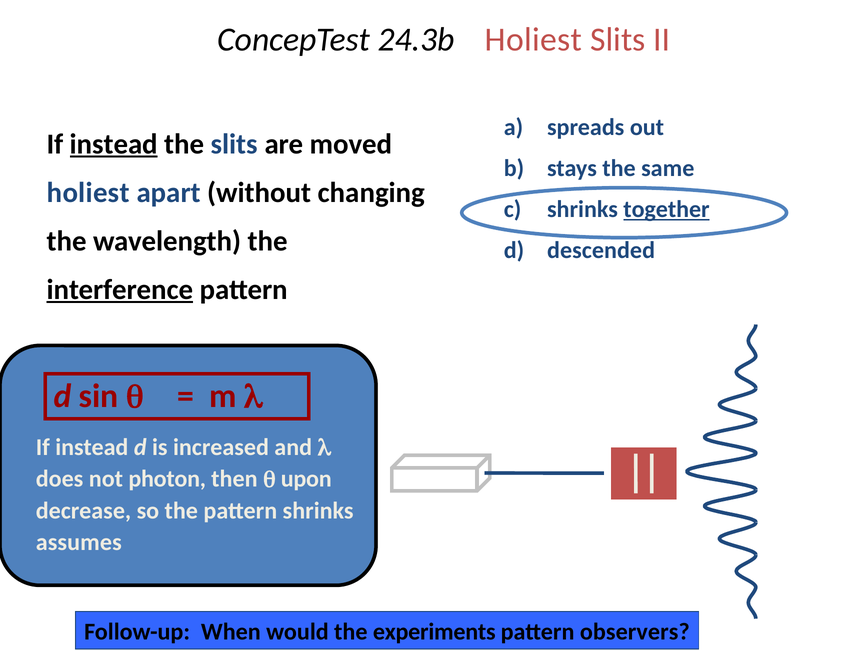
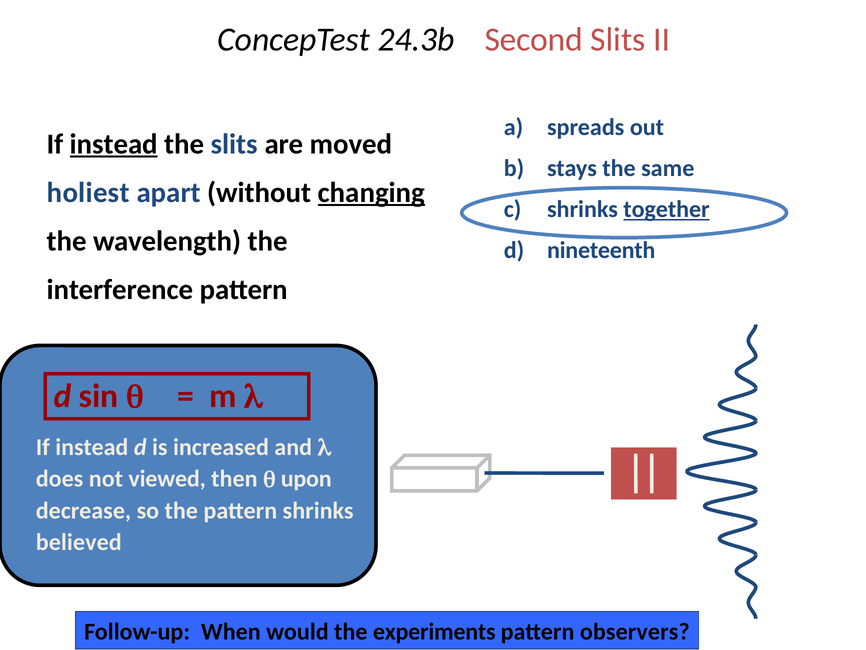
24.3b Holiest: Holiest -> Second (534, 39)
changing underline: none -> present (371, 192)
descended: descended -> nineteenth (601, 250)
interference underline: present -> none (120, 289)
photon: photon -> viewed (167, 479)
assumes: assumes -> believed (79, 542)
